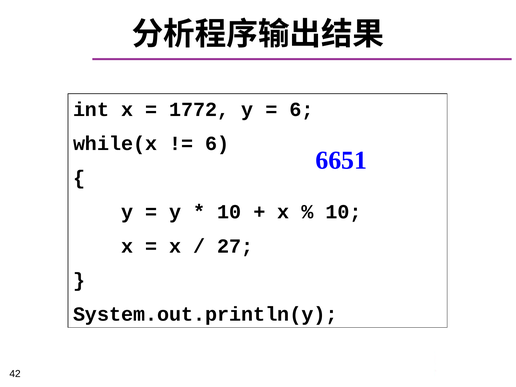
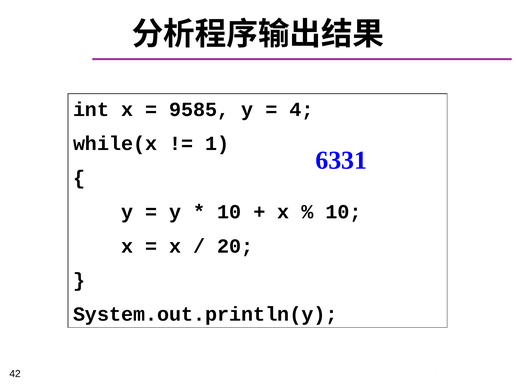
1772: 1772 -> 9585 (199, 110)
6: 6 -> 4 (301, 110)
6: 6 -> 1 (217, 144)
6651: 6651 -> 6331 (341, 160)
27: 27 -> 20 (235, 246)
